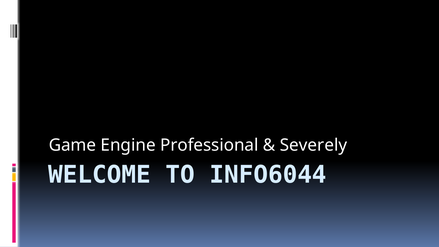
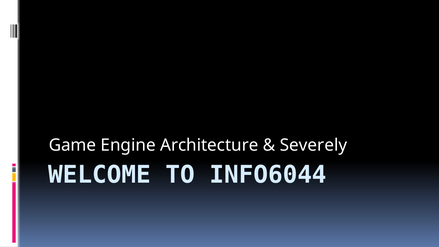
Professional: Professional -> Architecture (209, 145)
